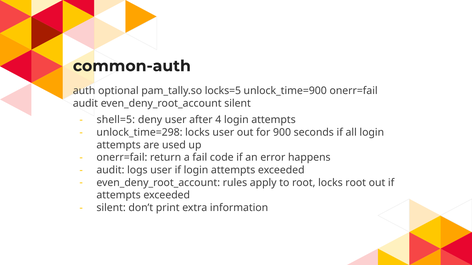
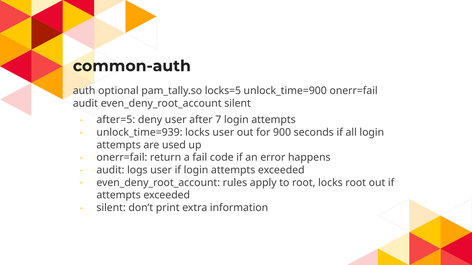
shell=5: shell=5 -> after=5 (116, 120)
4: 4 -> 7 (218, 120)
unlock_time=298: unlock_time=298 -> unlock_time=939 (139, 133)
